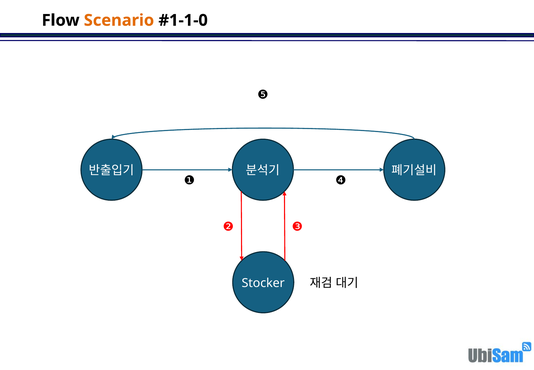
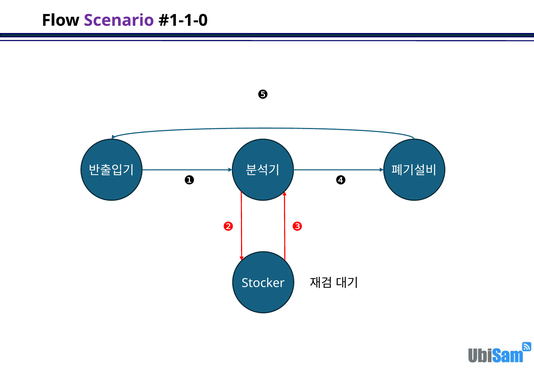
Scenario colour: orange -> purple (119, 20)
